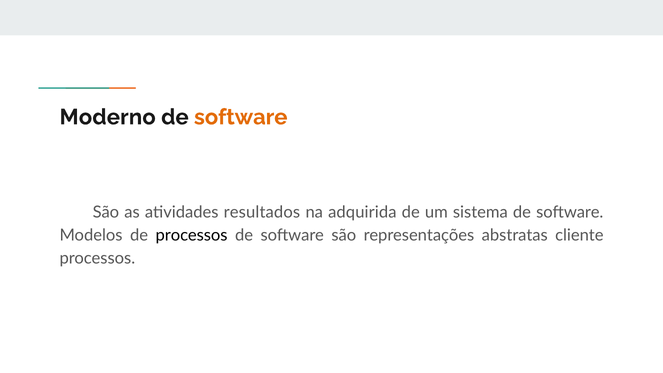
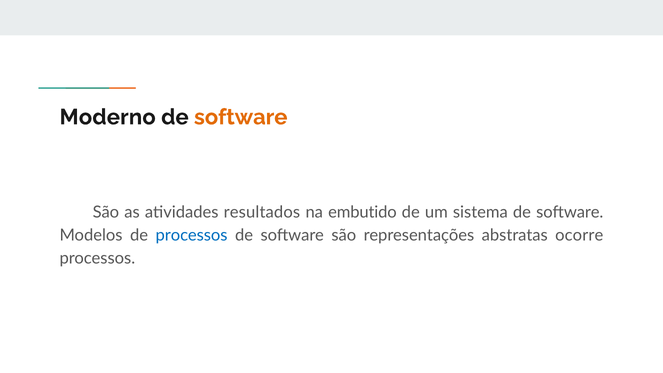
adquirida: adquirida -> embutido (362, 212)
processos colour: black -> blue (192, 235)
cliente: cliente -> ocorre (579, 235)
